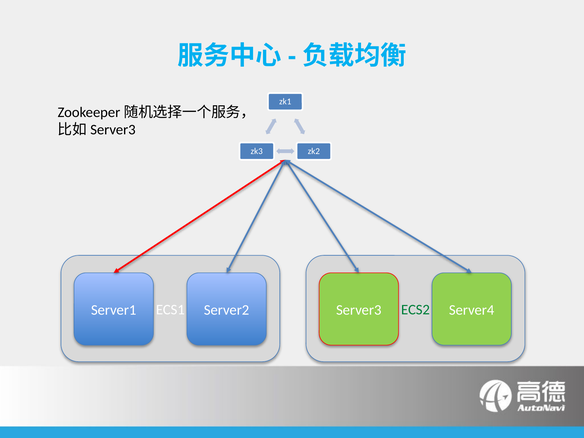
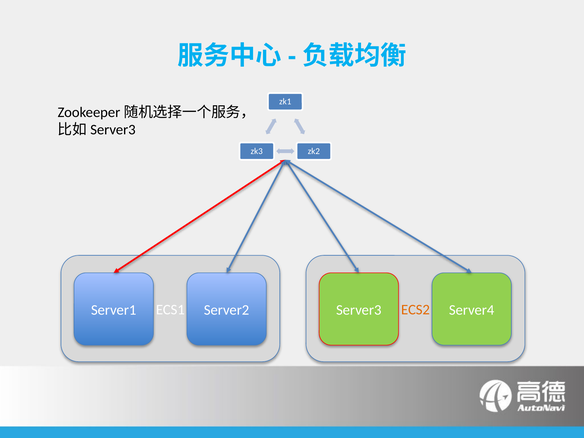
ECS2 colour: green -> orange (415, 310)
